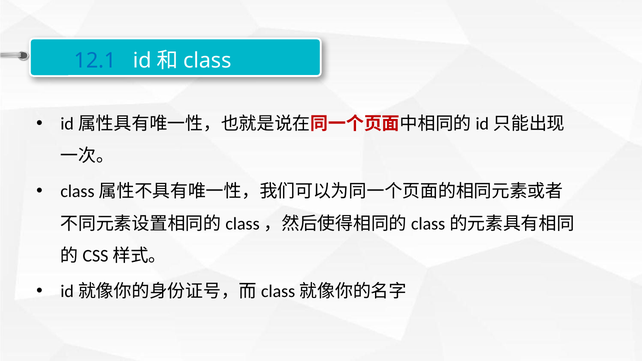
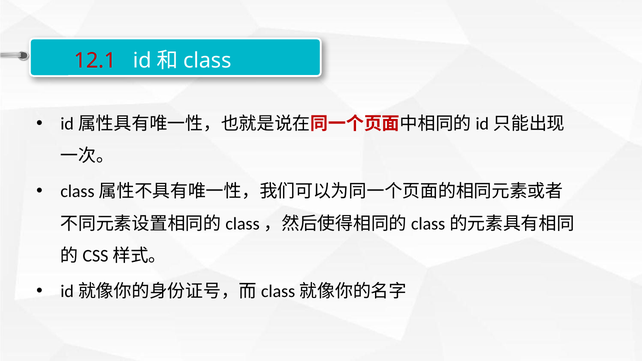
12.1 colour: blue -> red (95, 61)
